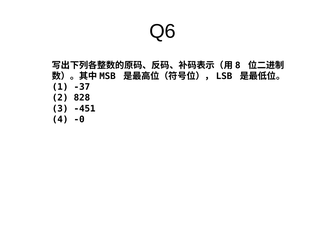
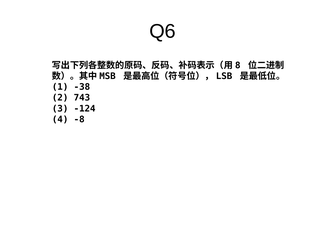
-37: -37 -> -38 (82, 87)
828: 828 -> 743 (82, 98)
-451: -451 -> -124 (85, 109)
-0: -0 -> -8 (79, 120)
